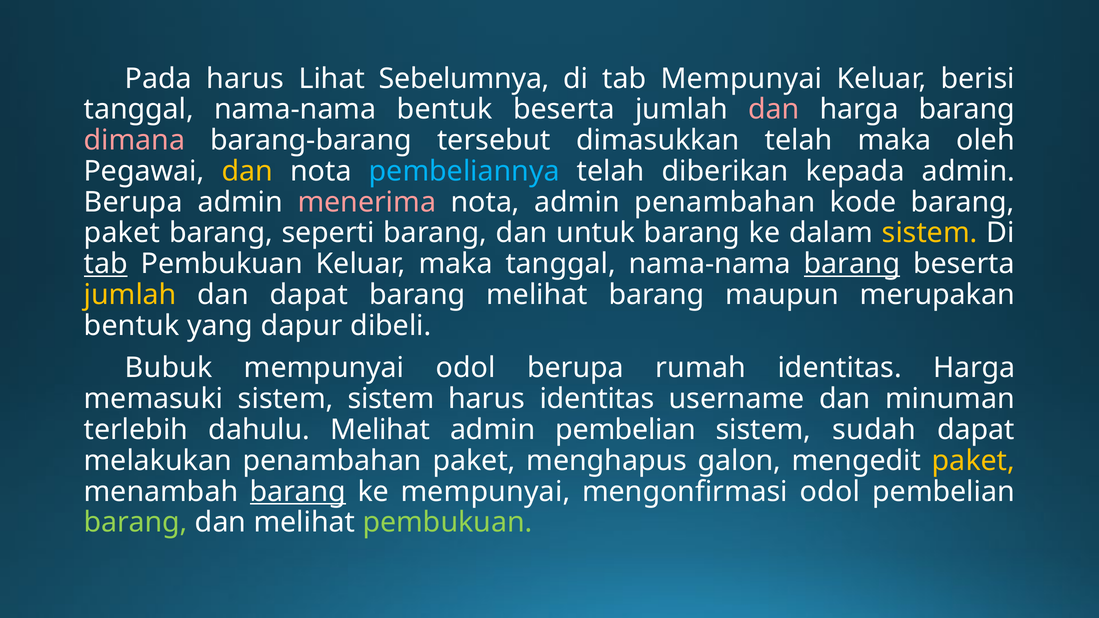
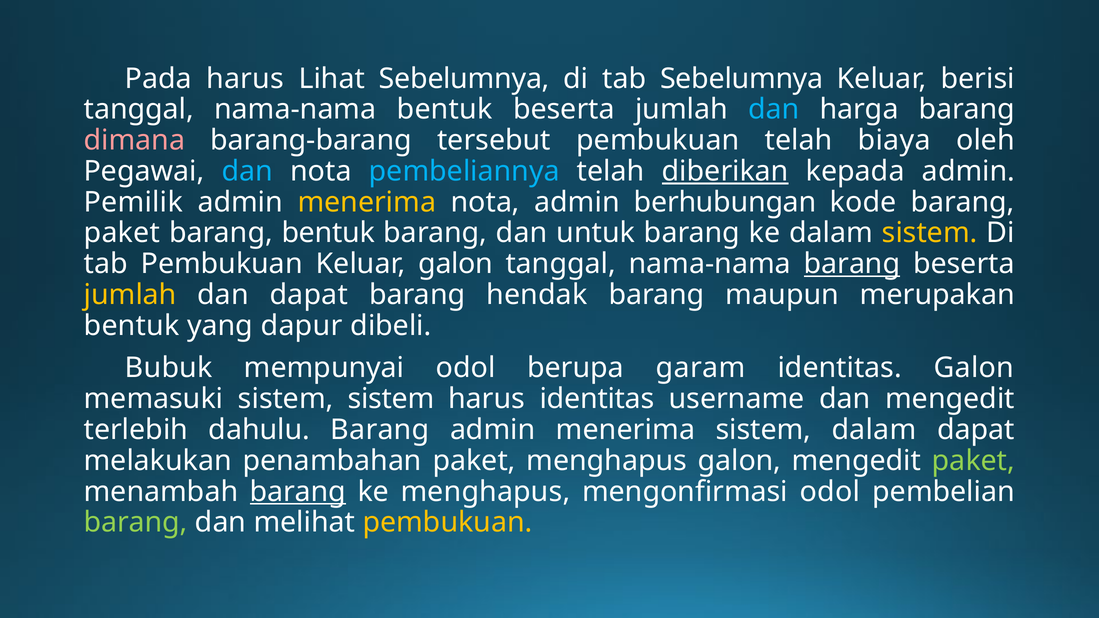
tab Mempunyai: Mempunyai -> Sebelumnya (742, 79)
dan colour: pink -> light blue (774, 110)
tersebut dimasukkan: dimasukkan -> pembukuan (658, 140)
telah maka: maka -> biaya (894, 140)
dan colour: yellow -> light blue (247, 171)
diberikan underline: none -> present (725, 171)
Berupa: Berupa -> Pemilik (133, 202)
menerima colour: pink -> yellow (367, 202)
admin penambahan: penambahan -> berhubungan (725, 202)
barang seperti: seperti -> bentuk (328, 233)
tab underline: present -> none (106, 264)
Keluar maka: maka -> galon (456, 264)
barang melihat: melihat -> hendak (537, 295)
rumah: rumah -> garam (701, 368)
identitas Harga: Harga -> Galon (974, 368)
dan minuman: minuman -> mengedit (950, 399)
dahulu Melihat: Melihat -> Barang (380, 430)
pembelian: pembelian -> menerima (625, 430)
sistem sudah: sudah -> dalam (874, 430)
paket colour: yellow -> light green (973, 461)
ke mempunyai: mempunyai -> menghapus (485, 492)
pembukuan colour: light green -> yellow (448, 523)
